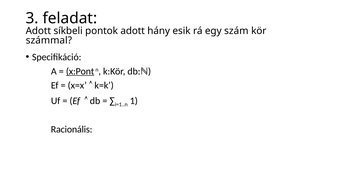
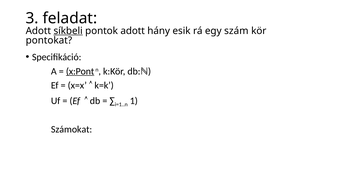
síkbeli underline: none -> present (68, 31)
számmal: számmal -> pontokat (49, 40)
Racionális: Racionális -> Számokat (72, 129)
